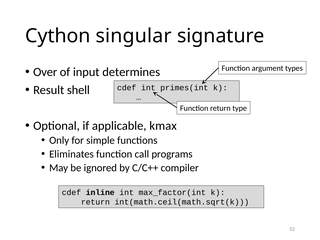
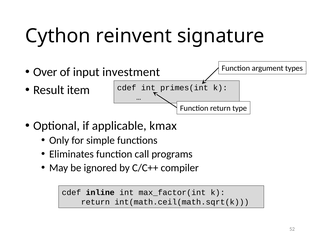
singular: singular -> reinvent (134, 36)
determines: determines -> investment (131, 72)
shell: shell -> item (78, 90)
